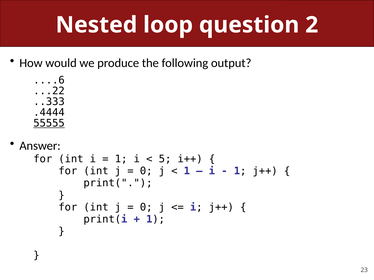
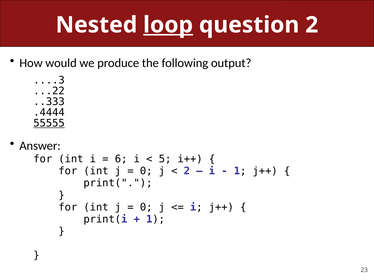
loop underline: none -> present (168, 25)
....6: ....6 -> ....3 (49, 80)
1: 1 -> 6 (121, 159)
1: 1 -> 2 (187, 171)
